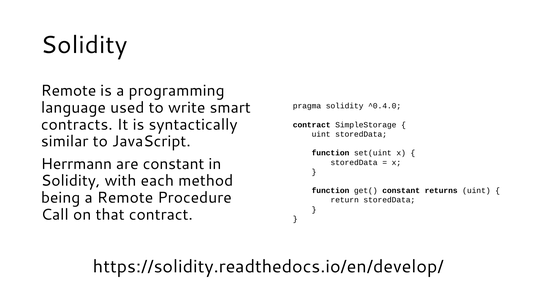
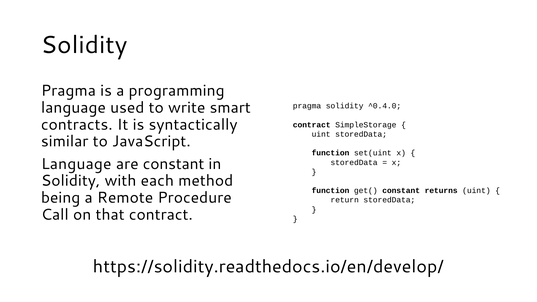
Remote: Remote -> Pragma (68, 91)
Herrmann: Herrmann -> Language (76, 164)
